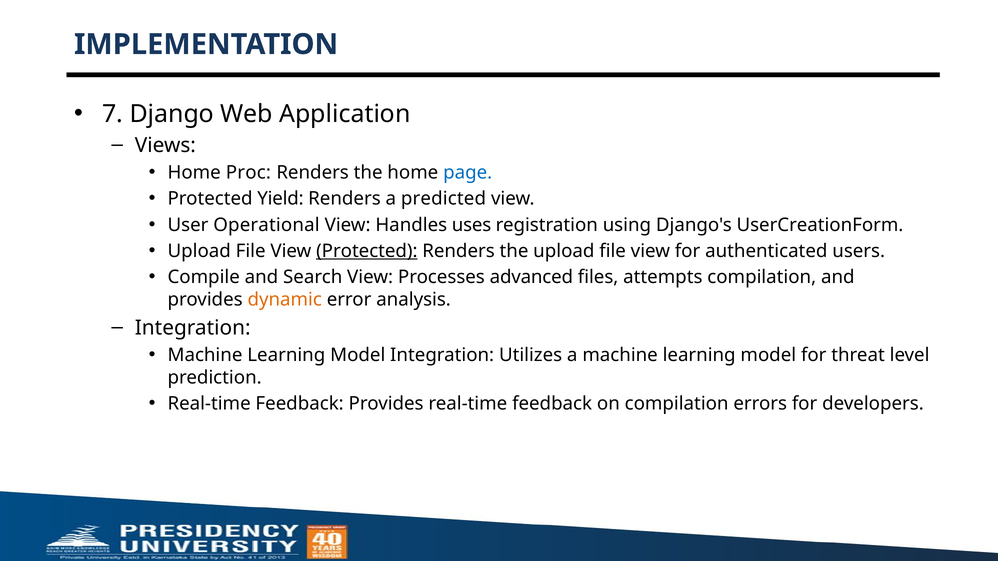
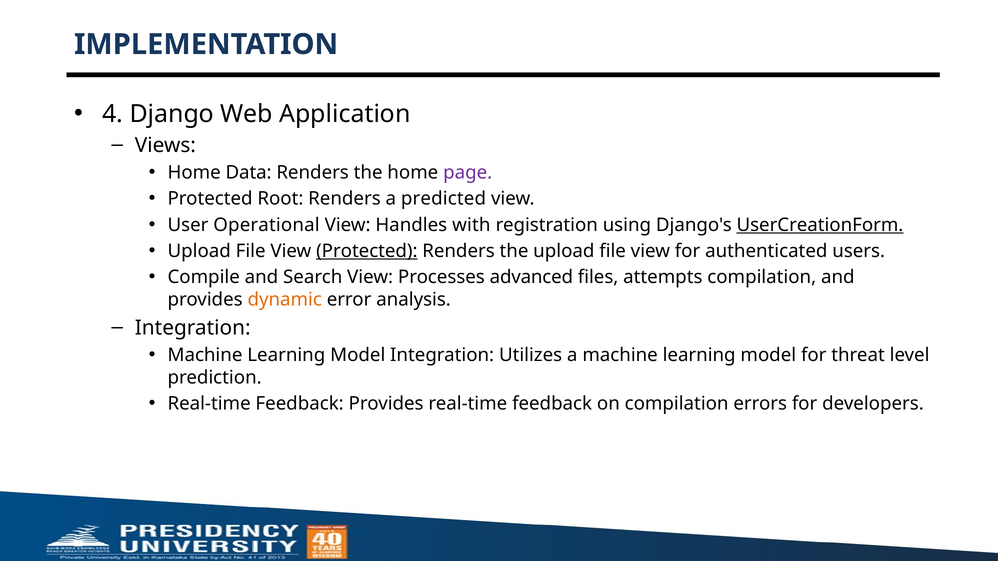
7: 7 -> 4 (113, 114)
Proc: Proc -> Data (249, 173)
page colour: blue -> purple (468, 173)
Yield: Yield -> Root (280, 199)
uses: uses -> with (471, 225)
UserCreationForm underline: none -> present (820, 225)
